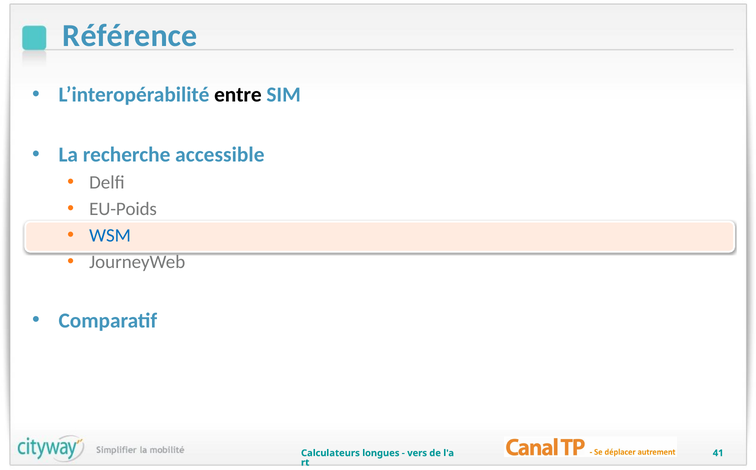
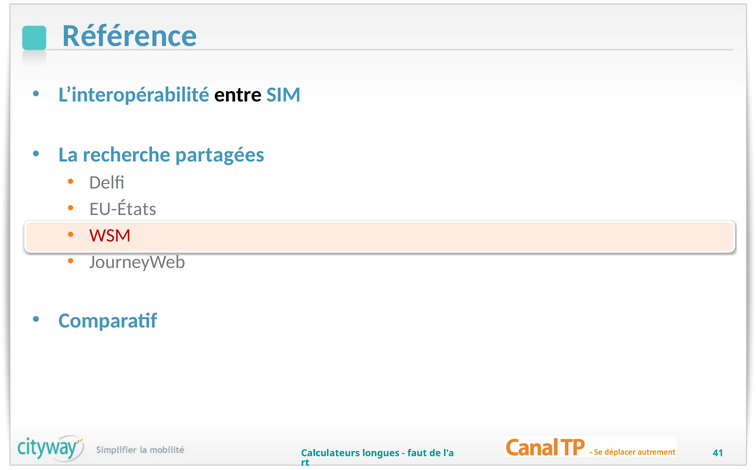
accessible: accessible -> partagées (220, 155)
EU-Poids: EU-Poids -> EU-États (123, 209)
WSM colour: blue -> red (110, 236)
vers: vers -> faut (417, 453)
